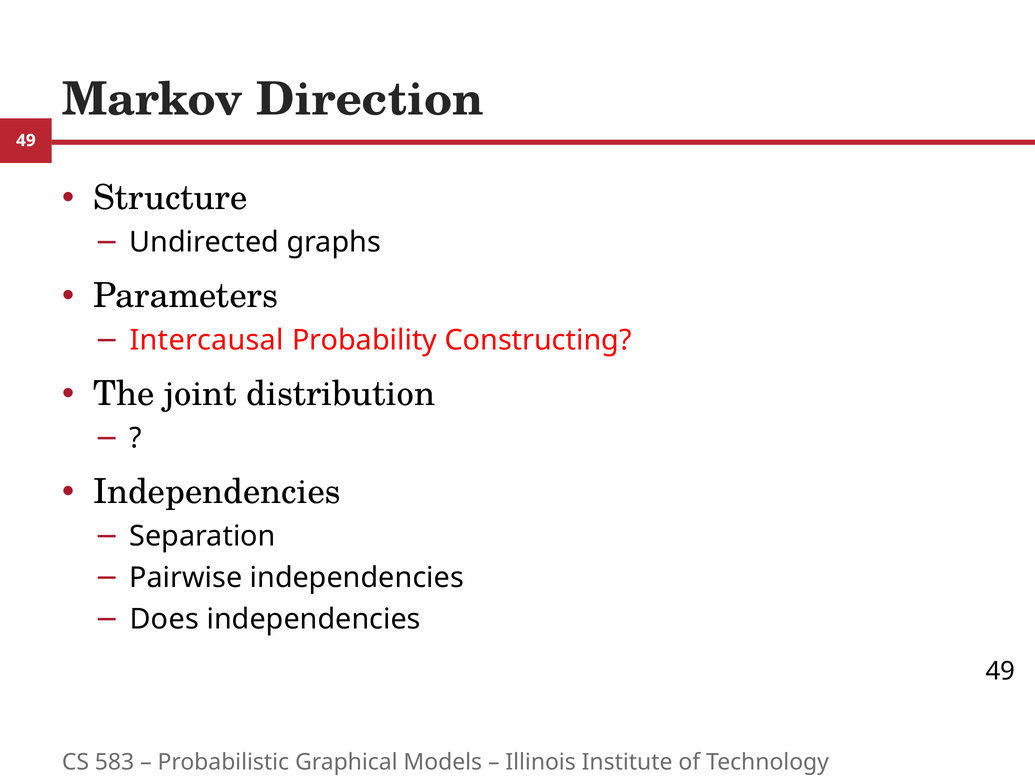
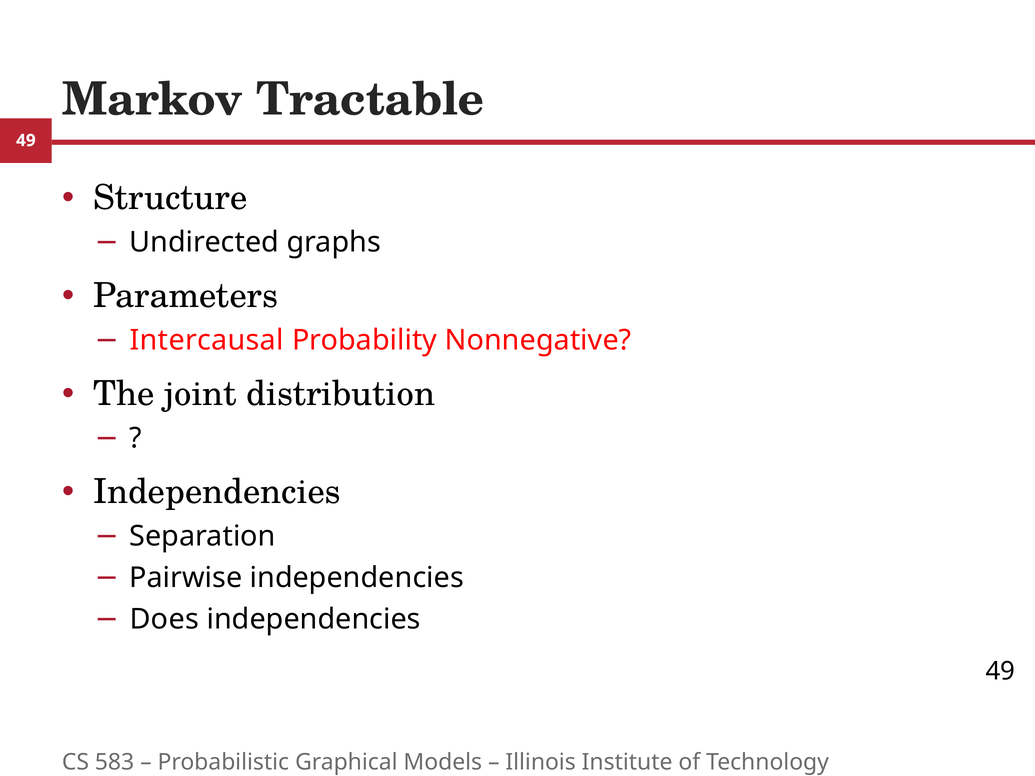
Direction: Direction -> Tractable (370, 100)
Constructing: Constructing -> Nonnegative (538, 340)
